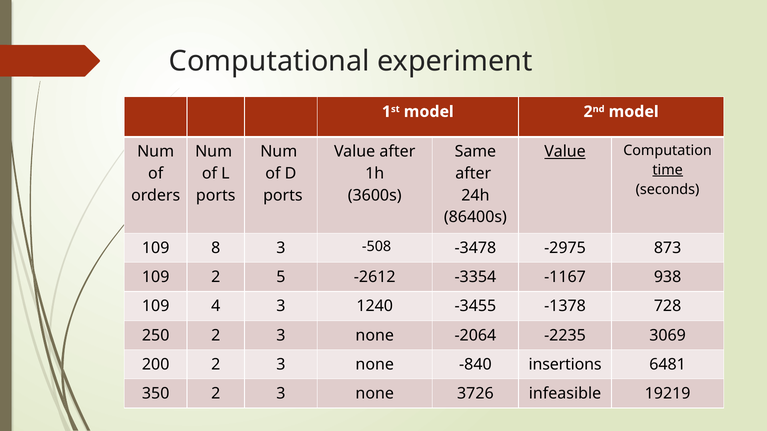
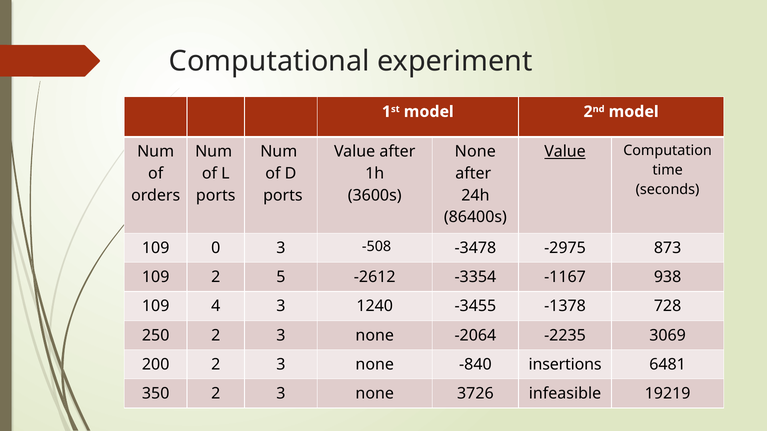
Same: Same -> None (475, 152)
time underline: present -> none (668, 170)
8: 8 -> 0 (216, 248)
